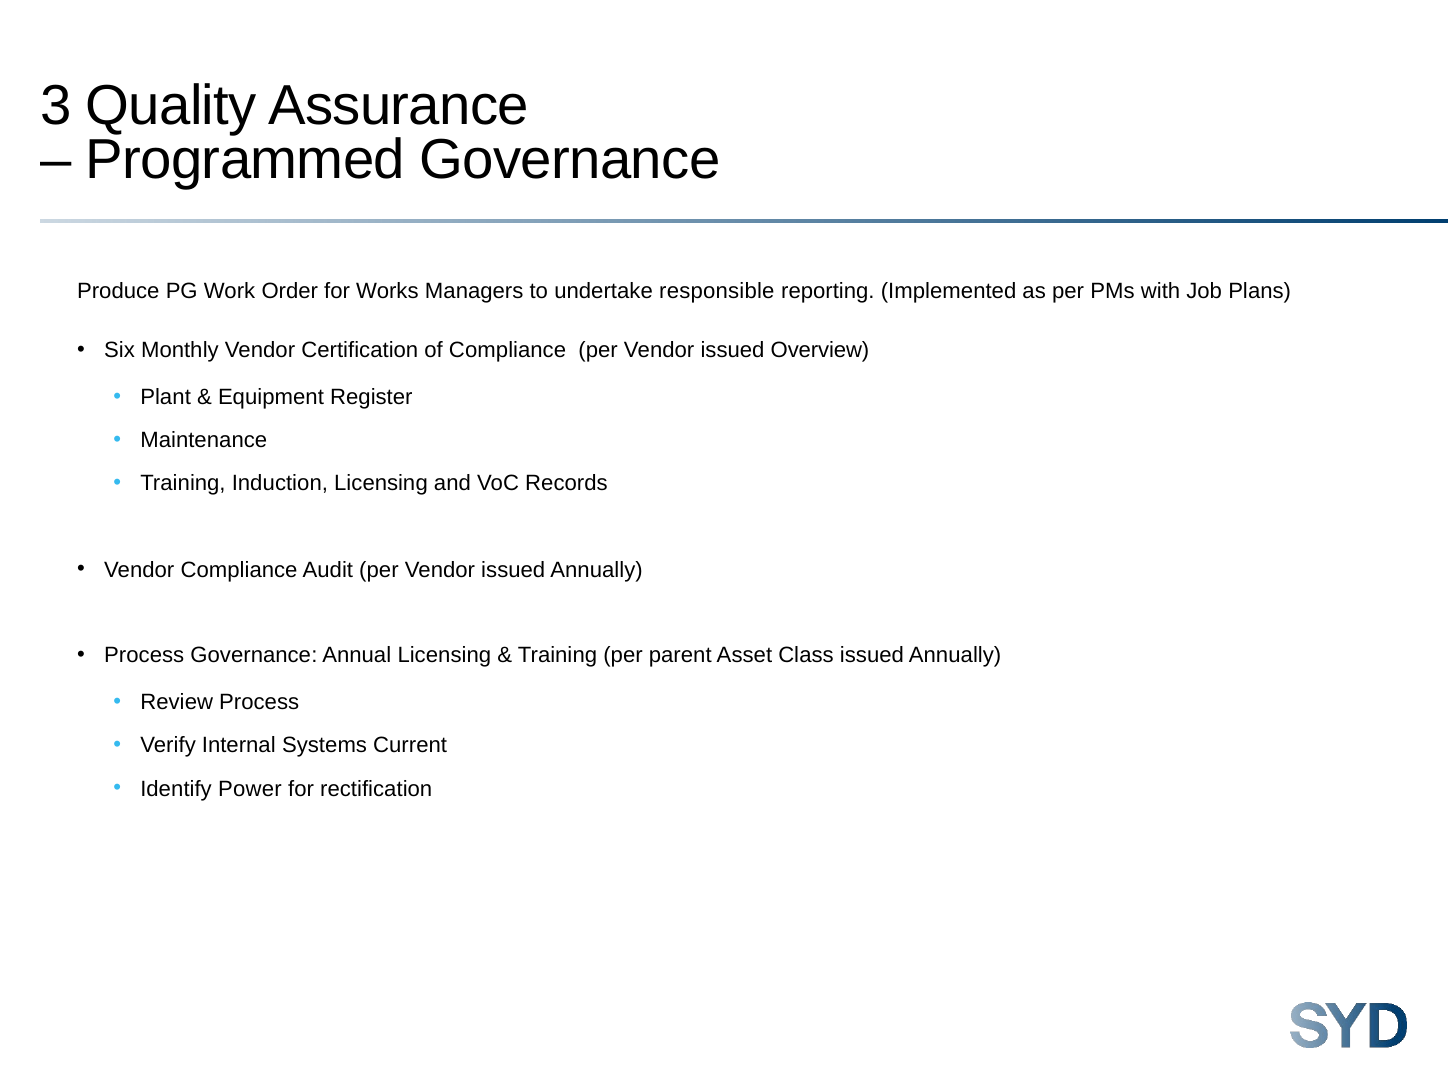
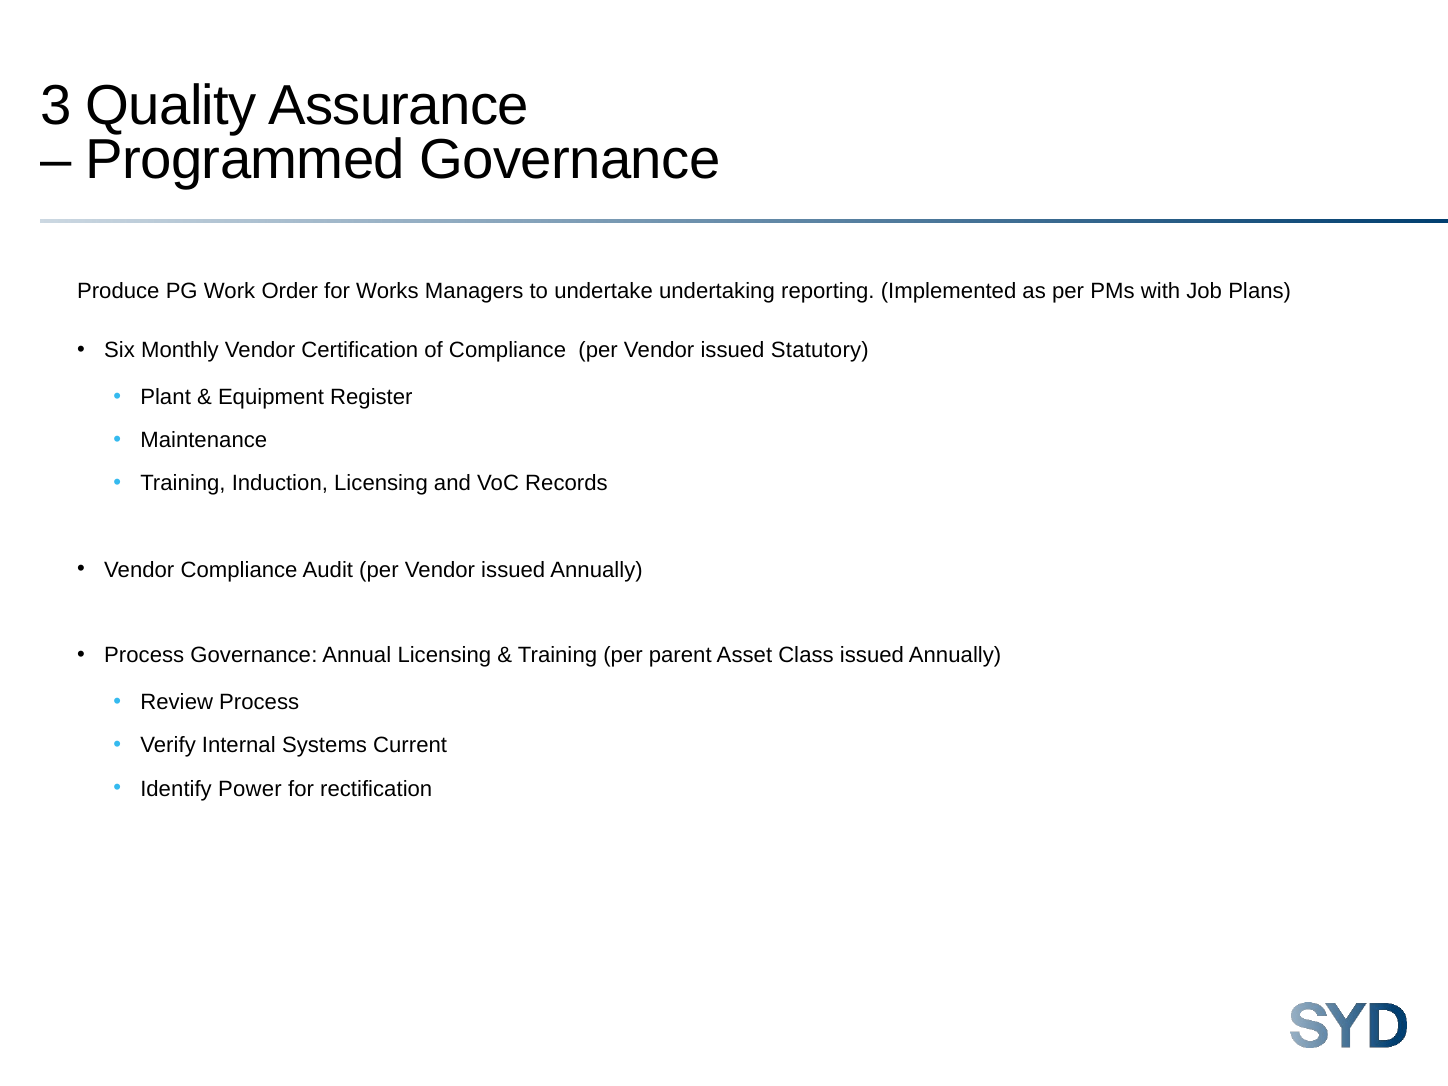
responsible: responsible -> undertaking (717, 291)
Overview: Overview -> Statutory (820, 350)
